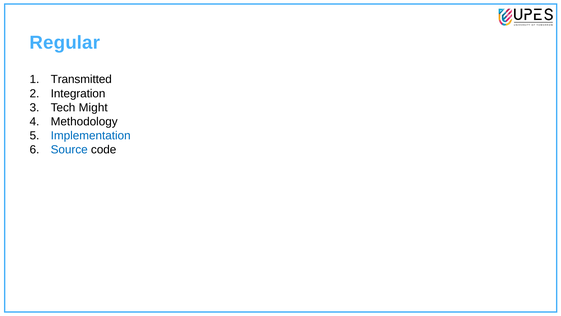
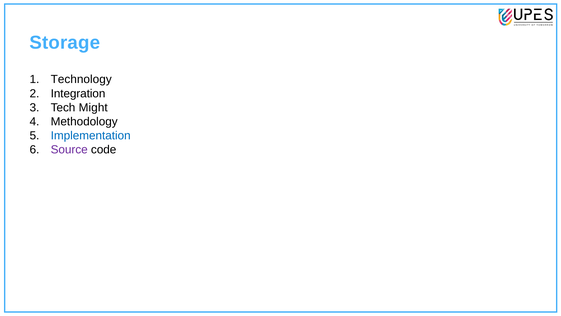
Regular: Regular -> Storage (65, 43)
Transmitted: Transmitted -> Technology (81, 79)
Source colour: blue -> purple (69, 149)
